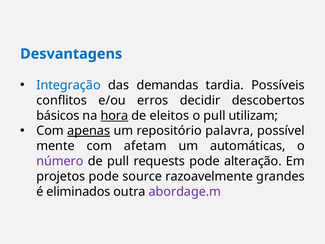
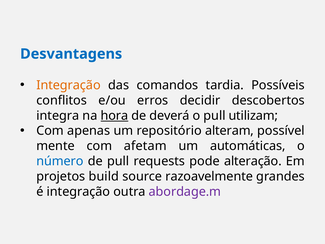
Integração colour: blue -> orange (69, 85)
demandas: demandas -> comandos (167, 85)
básicos: básicos -> integra (58, 116)
eleitos: eleitos -> deverá (169, 116)
apenas underline: present -> none (89, 131)
palavra: palavra -> alteram (229, 131)
número colour: purple -> blue (60, 161)
projetos pode: pode -> build (104, 176)
é eliminados: eliminados -> integração (78, 191)
